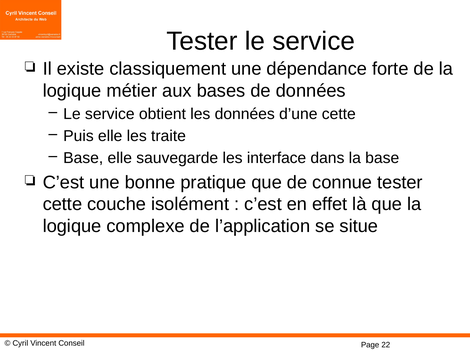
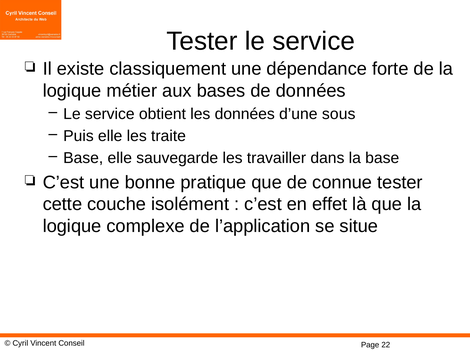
d’une cette: cette -> sous (339, 114)
interface: interface -> travailler (276, 158)
